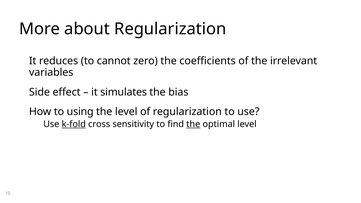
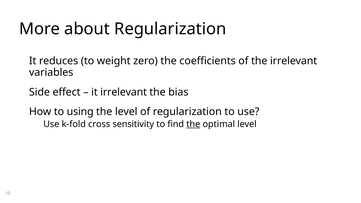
cannot: cannot -> weight (114, 61)
it simulates: simulates -> irrelevant (124, 92)
k-fold underline: present -> none (74, 124)
